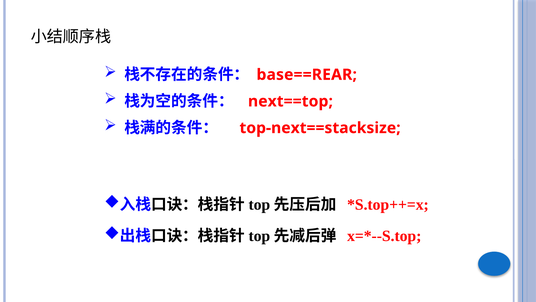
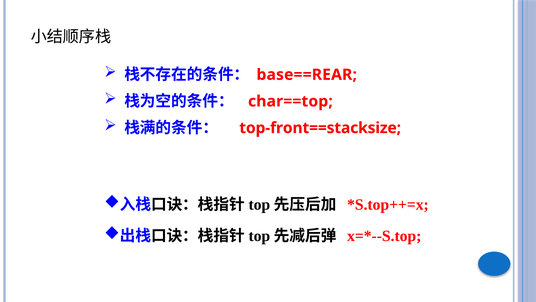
next==top: next==top -> char==top (290, 101)
top-next==stacksize: top-next==stacksize -> top-front==stacksize (320, 128)
